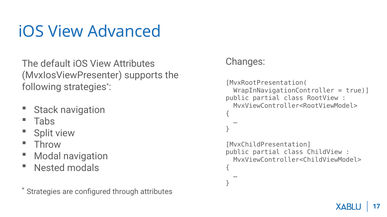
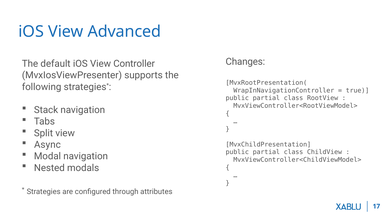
View Attributes: Attributes -> Controller (134, 64)
Throw: Throw -> Async (47, 145)
